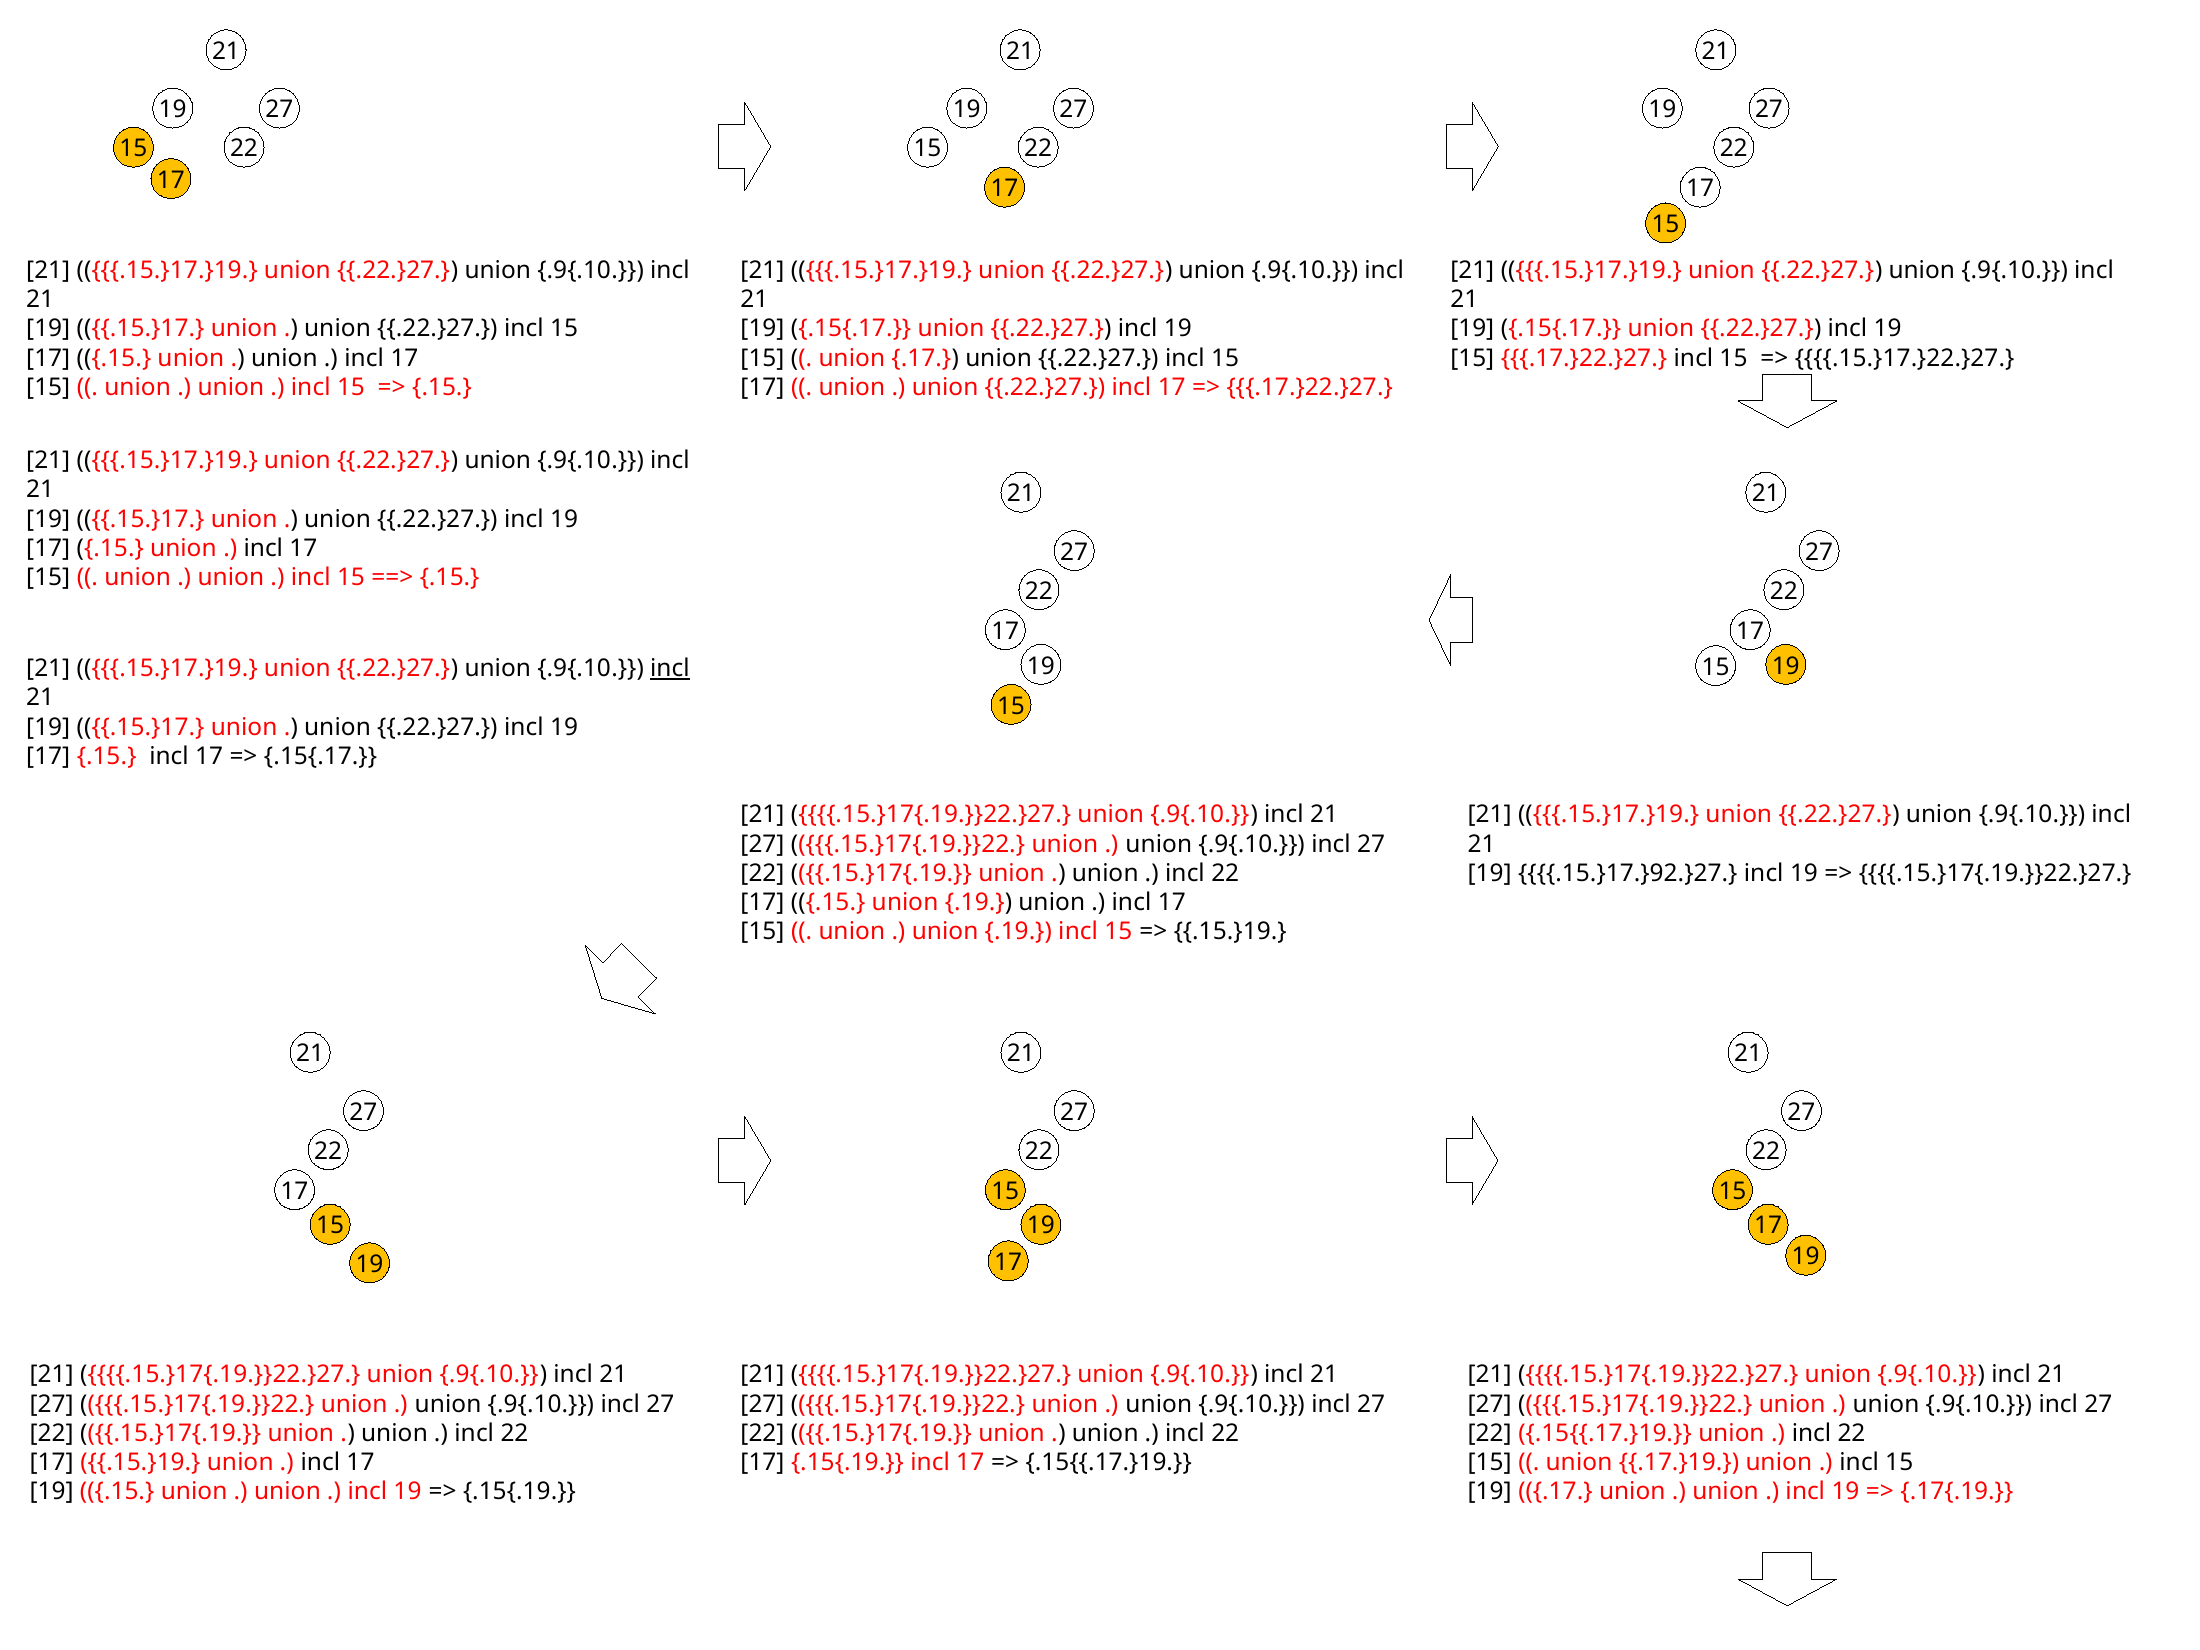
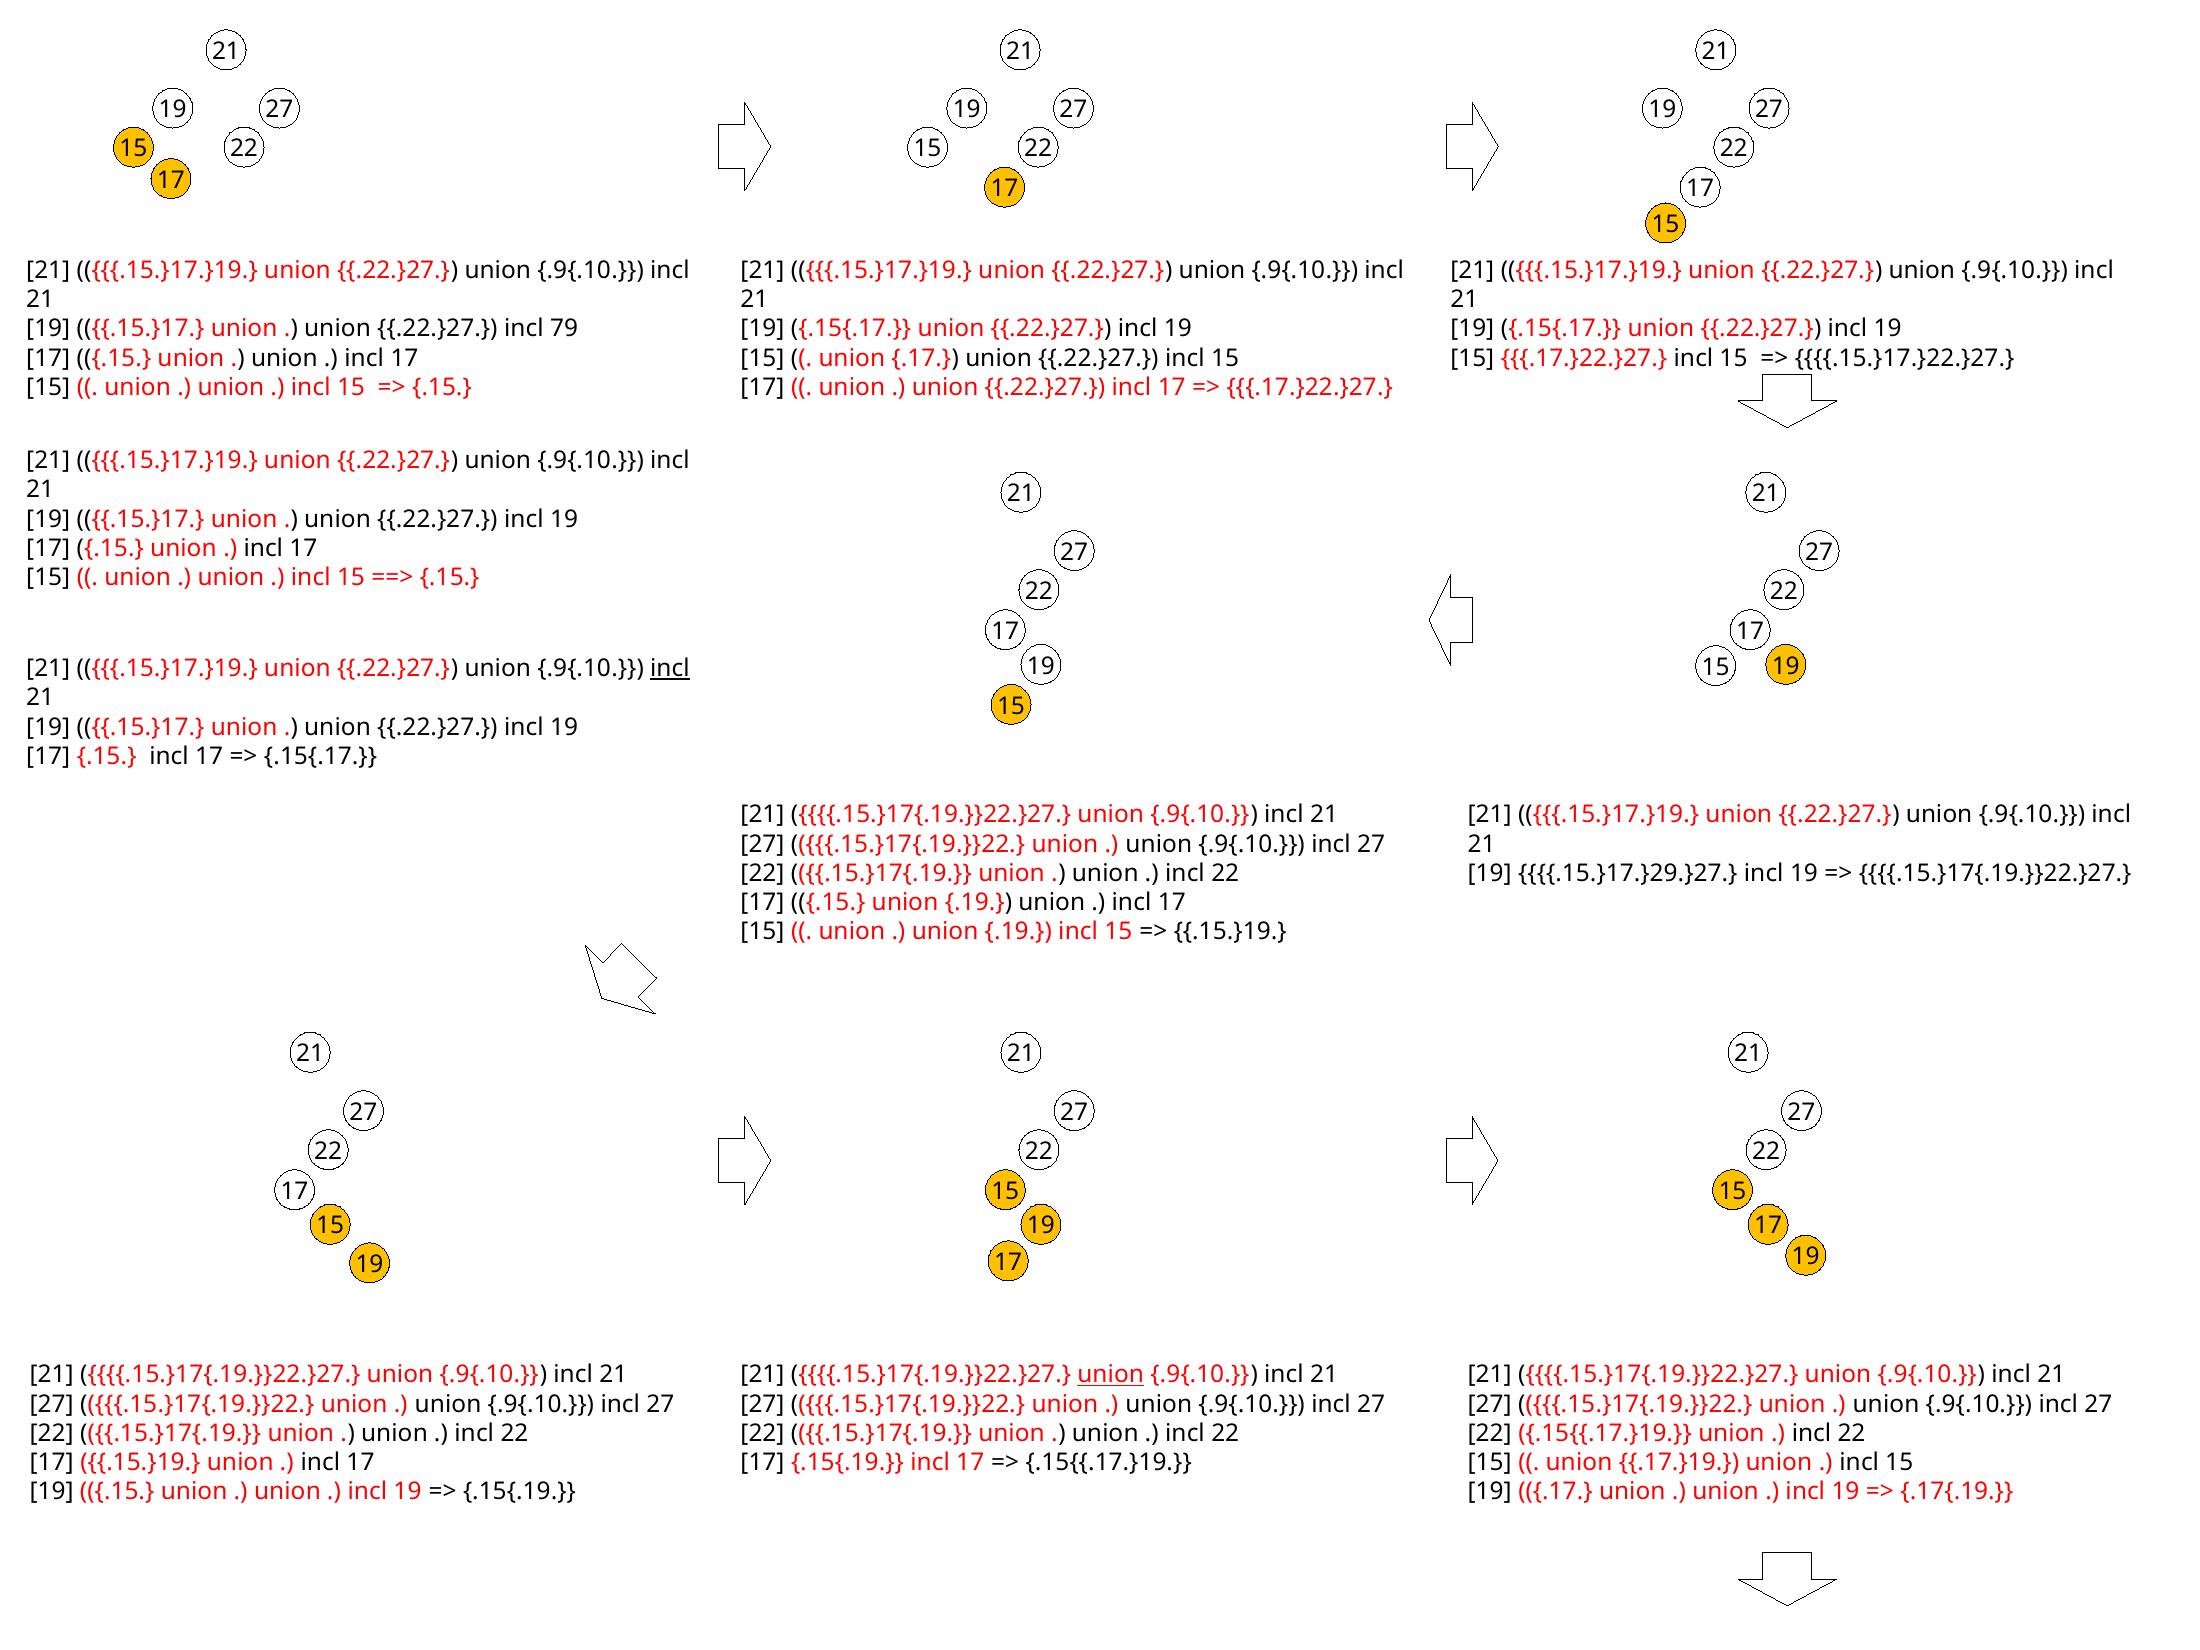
15: 15 -> 79 (564, 329)
.15.}17.}92.}27: .15.}17.}92.}27 -> .15.}17.}29.}27 (1628, 873)
union underline: none -> present (1111, 1375)
